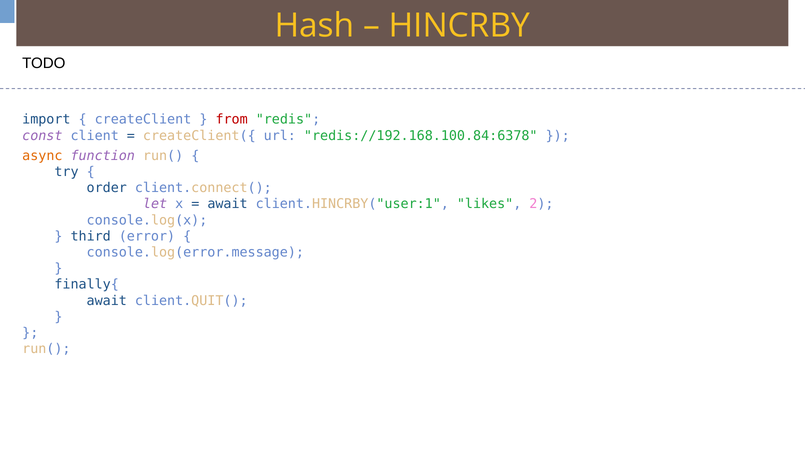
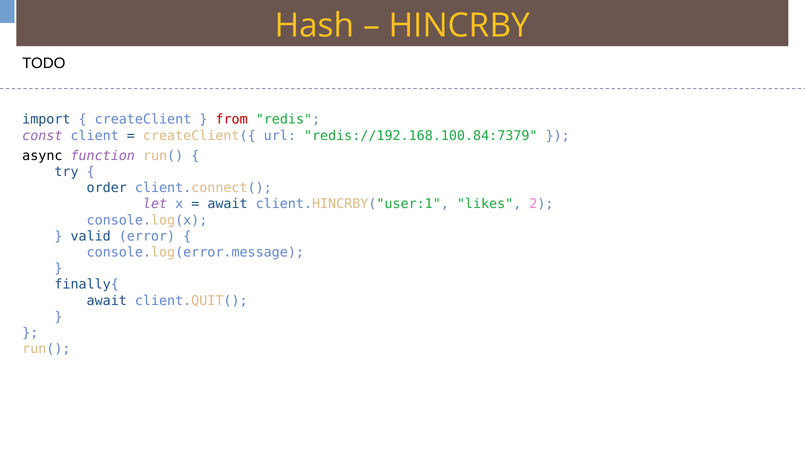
redis://192.168.100.84:6378: redis://192.168.100.84:6378 -> redis://192.168.100.84:7379 (421, 136)
async colour: orange -> black (42, 156)
third: third -> valid (91, 236)
